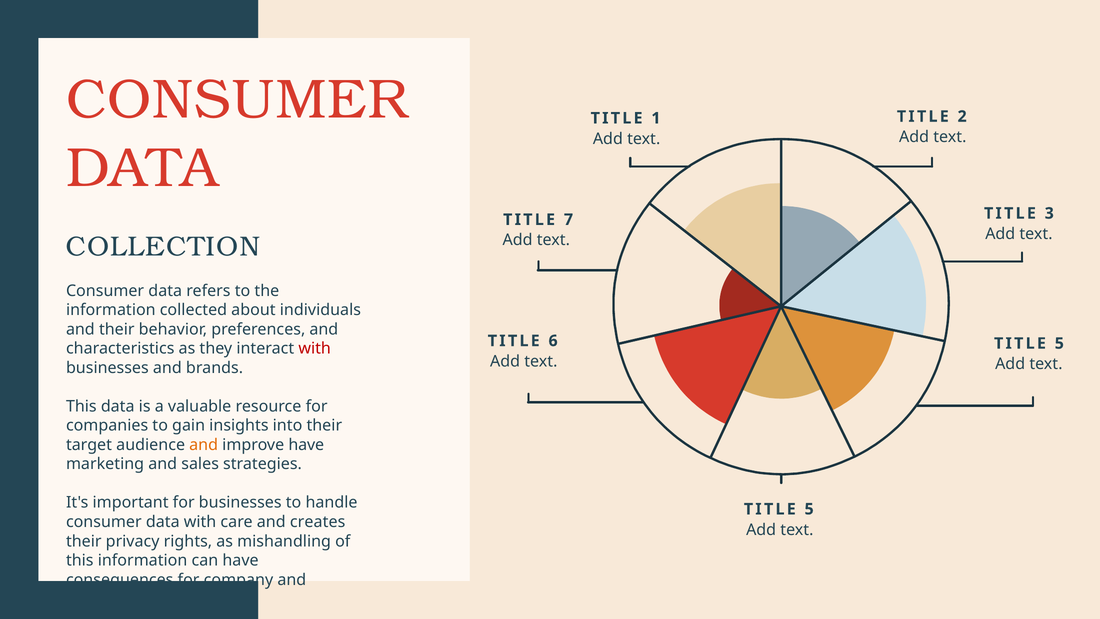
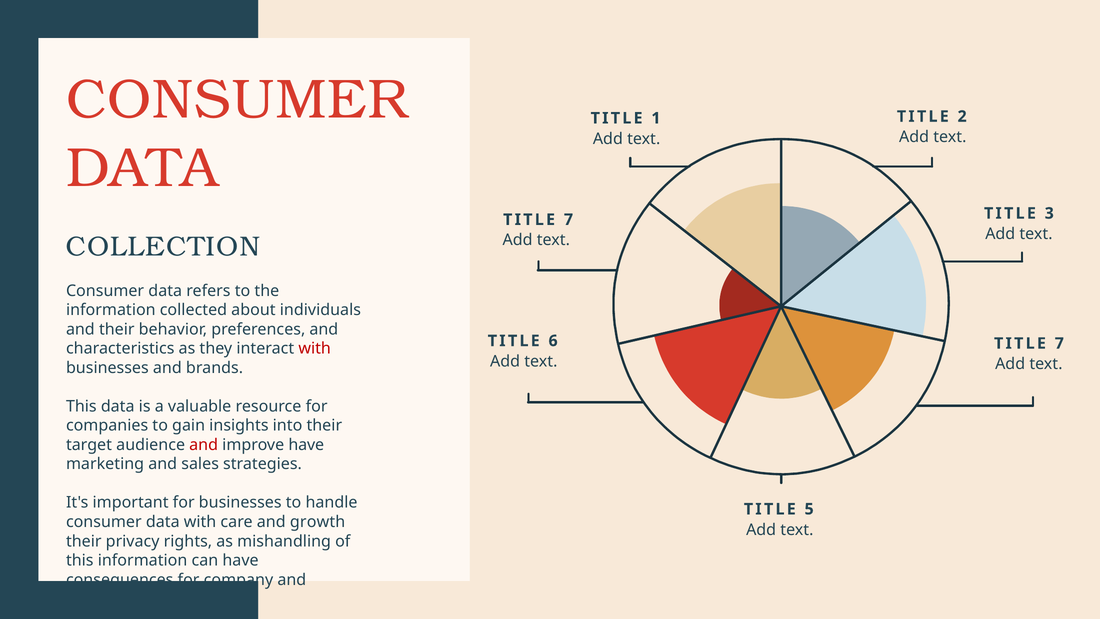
5: 5 -> 7 (1059, 343)
and colour: orange -> red (204, 445)
creates: creates -> growth (318, 522)
